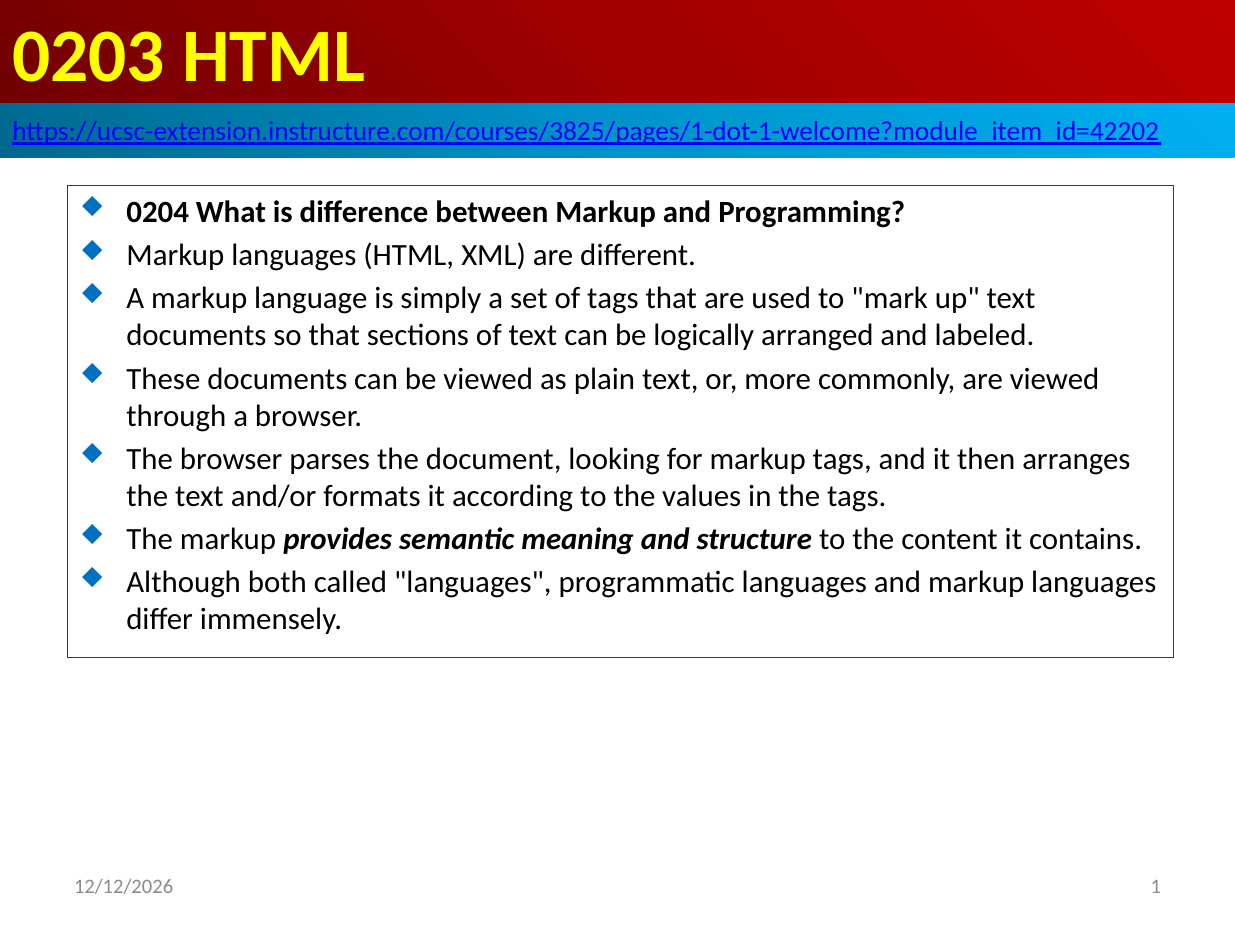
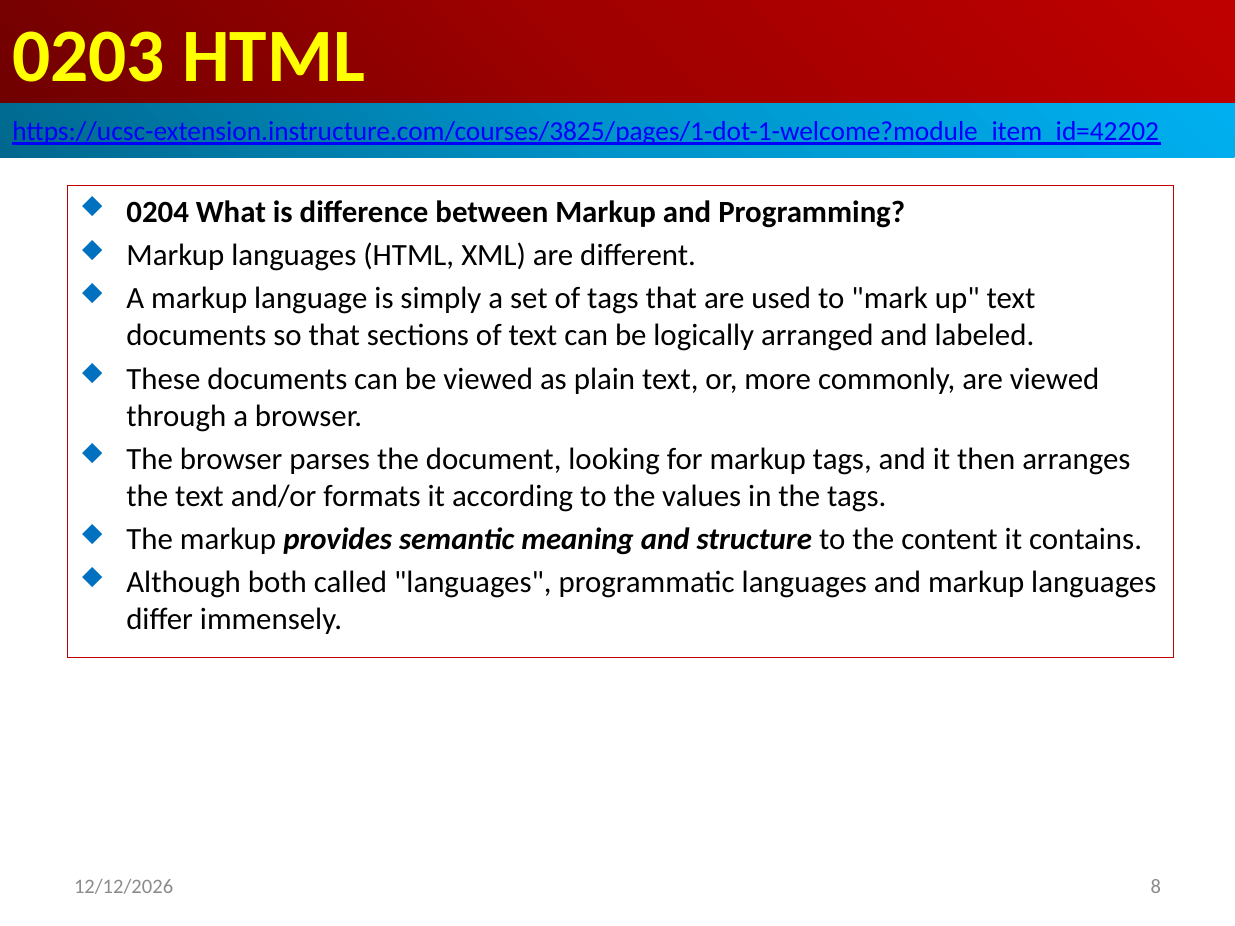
1: 1 -> 8 (1156, 887)
